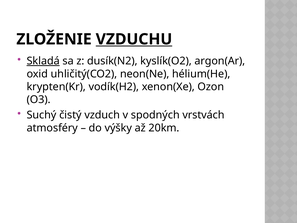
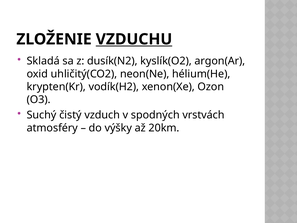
Skladá underline: present -> none (43, 61)
